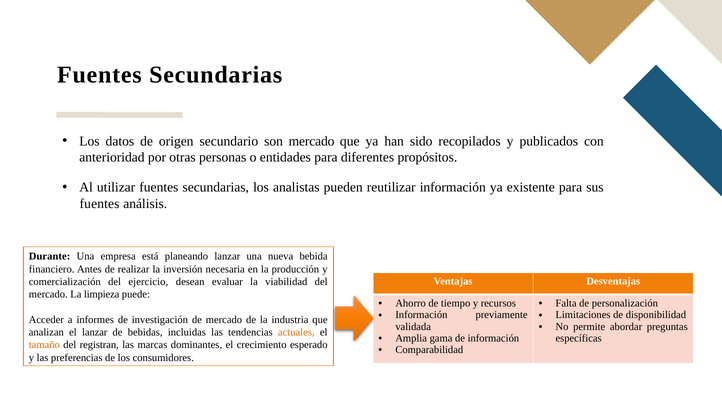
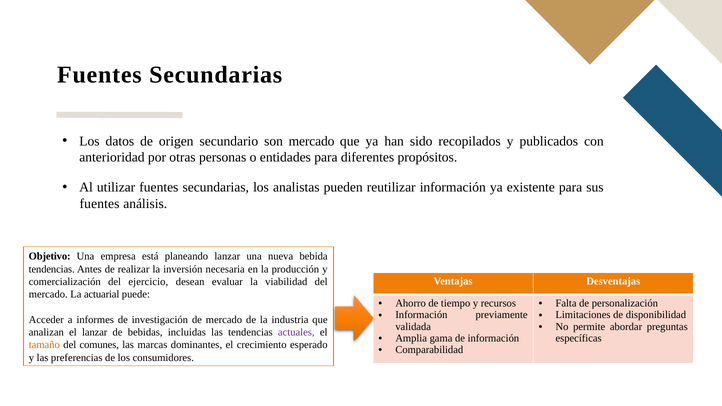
Durante: Durante -> Objetivo (50, 257)
financiero: financiero -> tendencias (52, 269)
limpieza: limpieza -> actuarial (102, 295)
actuales colour: orange -> purple (296, 332)
registran: registran -> comunes (99, 345)
